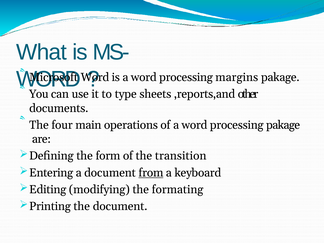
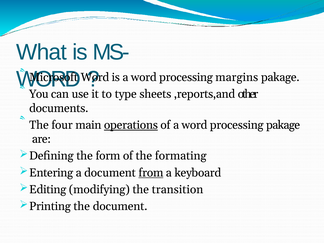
operations underline: none -> present (131, 125)
transition: transition -> formating (181, 156)
formating: formating -> transition (178, 190)
